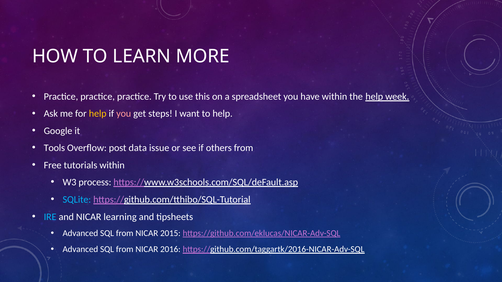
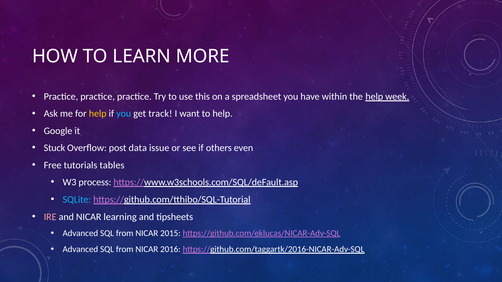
you colour: pink -> light blue (124, 114)
steps: steps -> track (160, 114)
Tools: Tools -> Stuck (54, 148)
others from: from -> even (244, 148)
tutorials within: within -> tables (112, 165)
IRE colour: light blue -> pink (50, 217)
